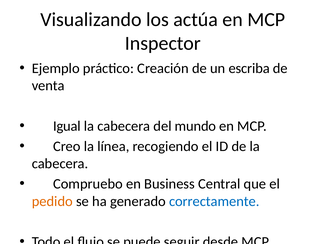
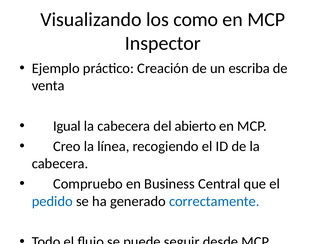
actúa: actúa -> como (196, 20)
mundo: mundo -> abierto (195, 126)
pedido colour: orange -> blue (52, 202)
